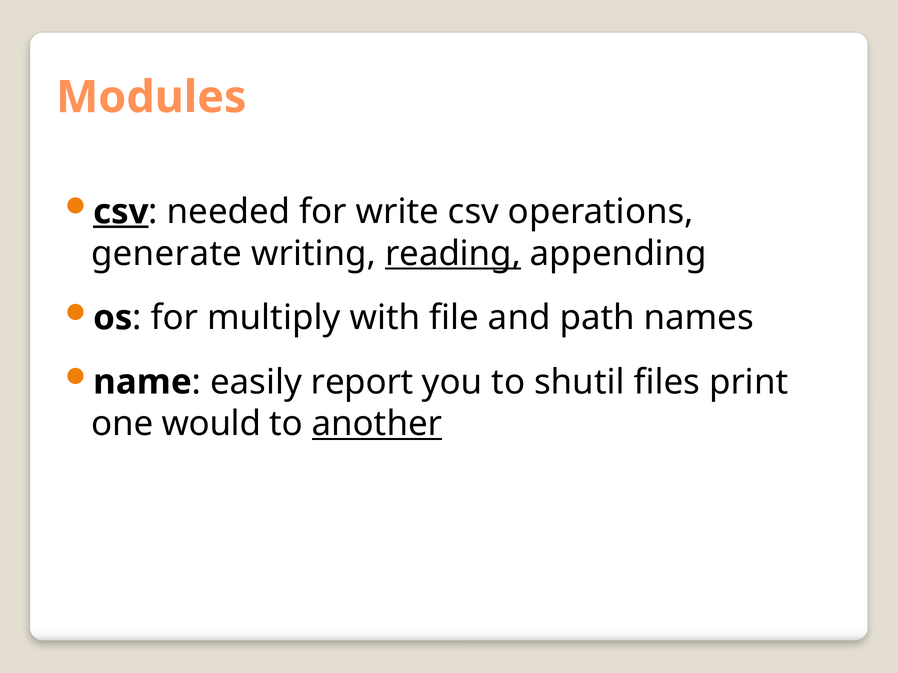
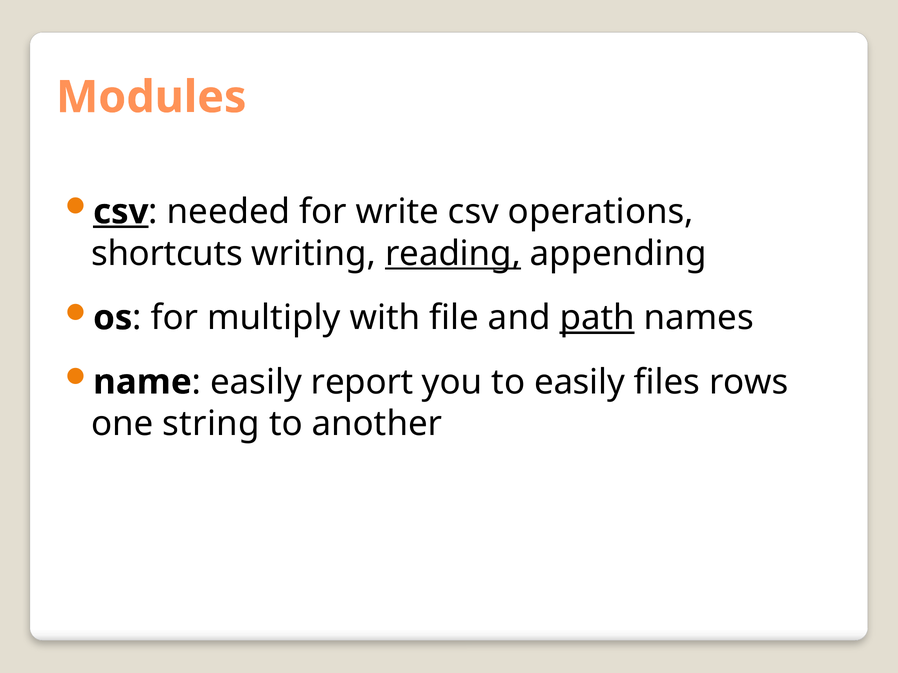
generate: generate -> shortcuts (167, 254)
path underline: none -> present (597, 318)
to shutil: shutil -> easily (579, 382)
print: print -> rows (749, 382)
would: would -> string (211, 424)
another underline: present -> none (377, 424)
